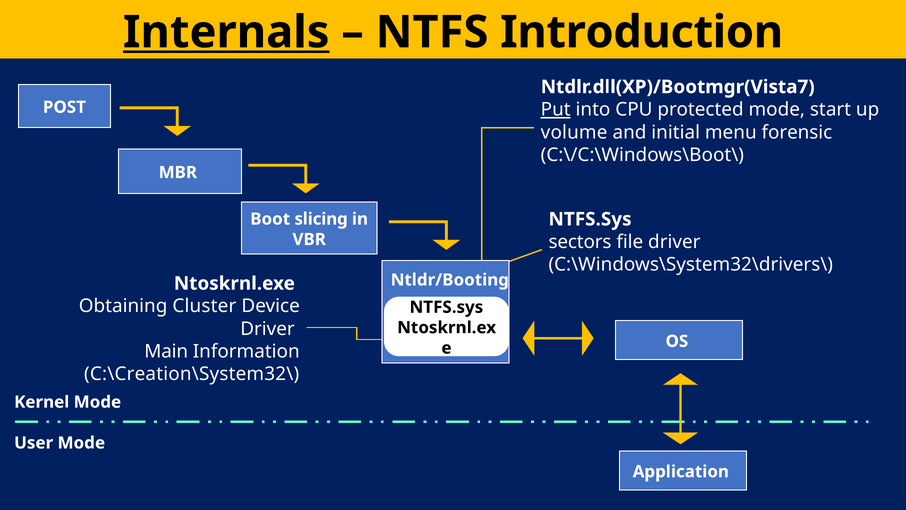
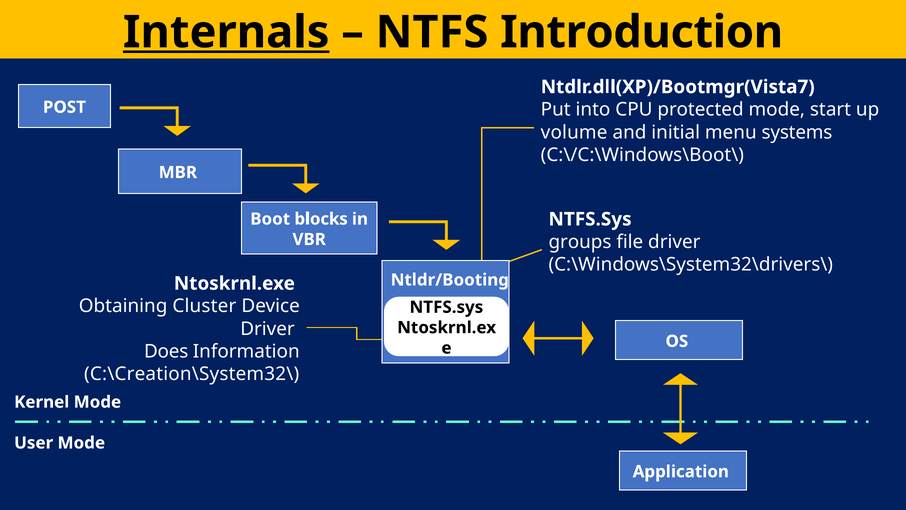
Put underline: present -> none (556, 110)
forensic: forensic -> systems (797, 132)
slicing: slicing -> blocks (321, 219)
sectors: sectors -> groups (580, 242)
Main: Main -> Does (166, 351)
